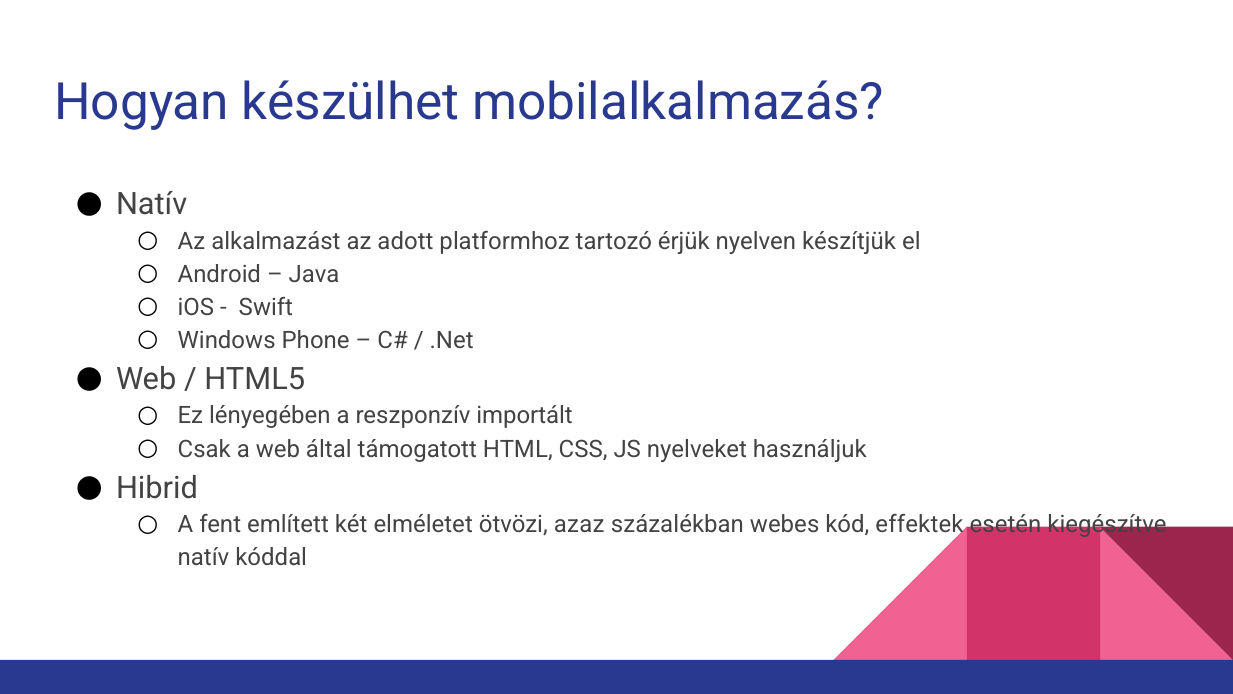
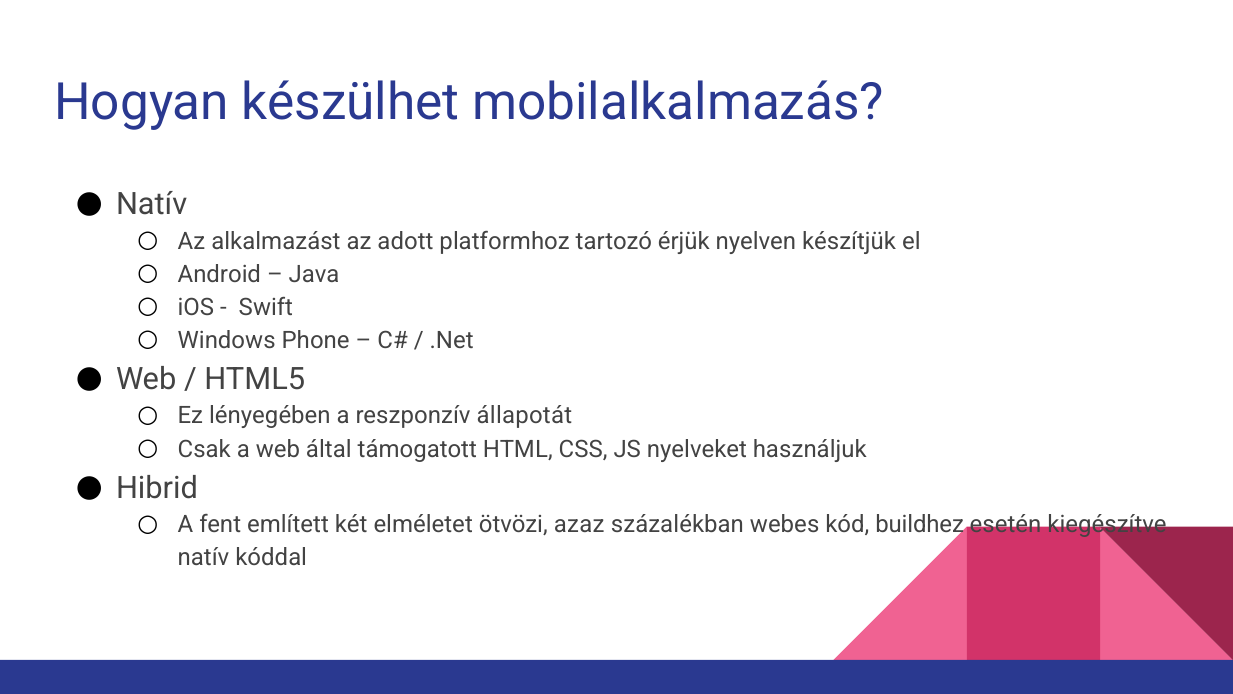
importált: importált -> állapotát (524, 416)
effektek: effektek -> buildhez (920, 524)
